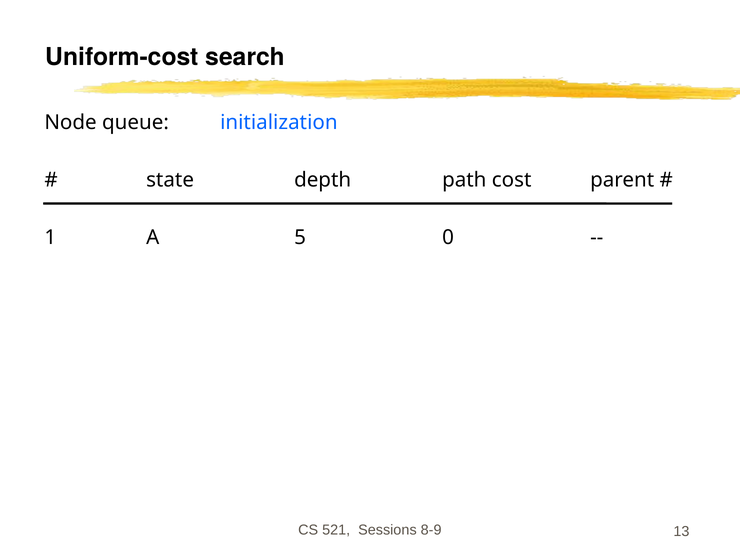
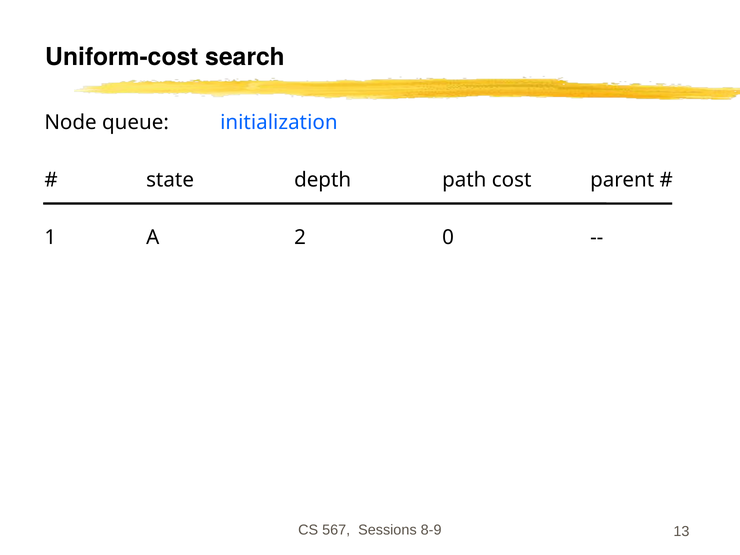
5: 5 -> 2 (300, 237)
521: 521 -> 567 (336, 530)
